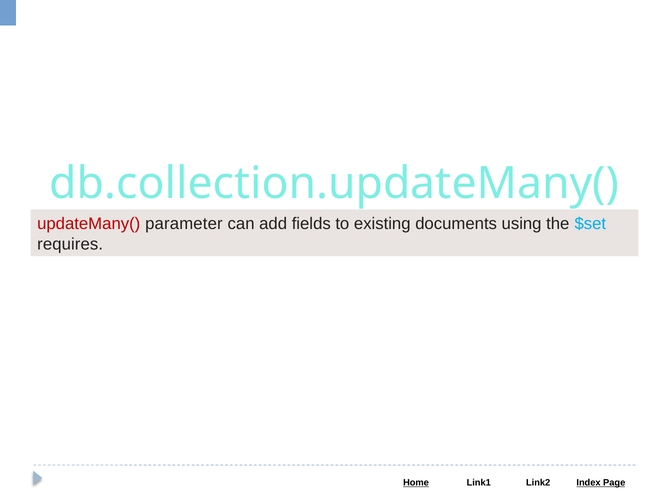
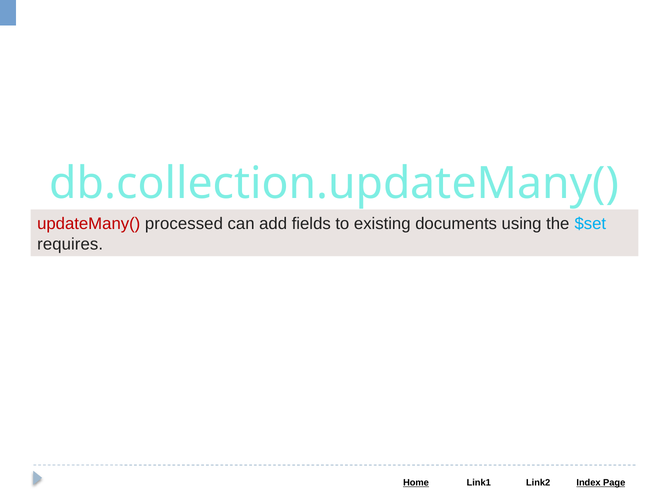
parameter: parameter -> processed (184, 224)
